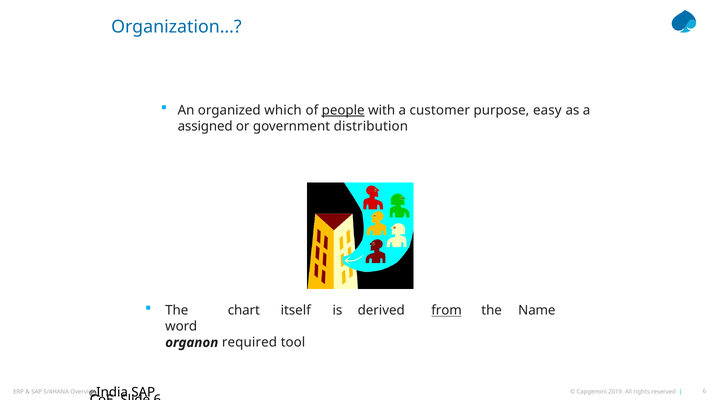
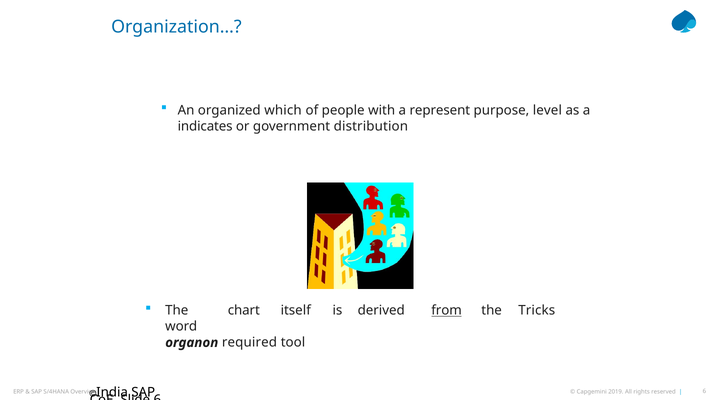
people underline: present -> none (343, 110)
customer: customer -> represent (440, 110)
easy: easy -> level (547, 110)
assigned: assigned -> indicates (205, 126)
Name: Name -> Tricks (537, 311)
